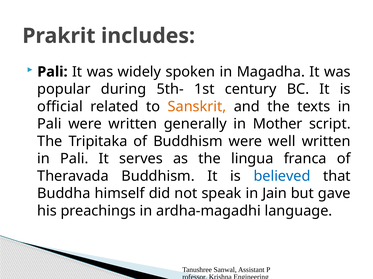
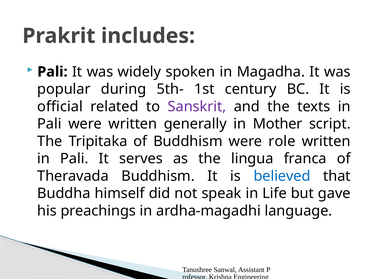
Sanskrit colour: orange -> purple (197, 107)
well: well -> role (282, 142)
Jain: Jain -> Life (275, 194)
